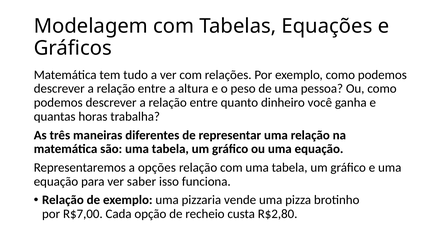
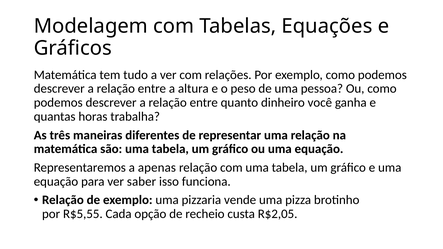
opções: opções -> apenas (157, 168)
R$7,00: R$7,00 -> R$5,55 (83, 214)
R$2,80: R$2,80 -> R$2,05 (278, 214)
